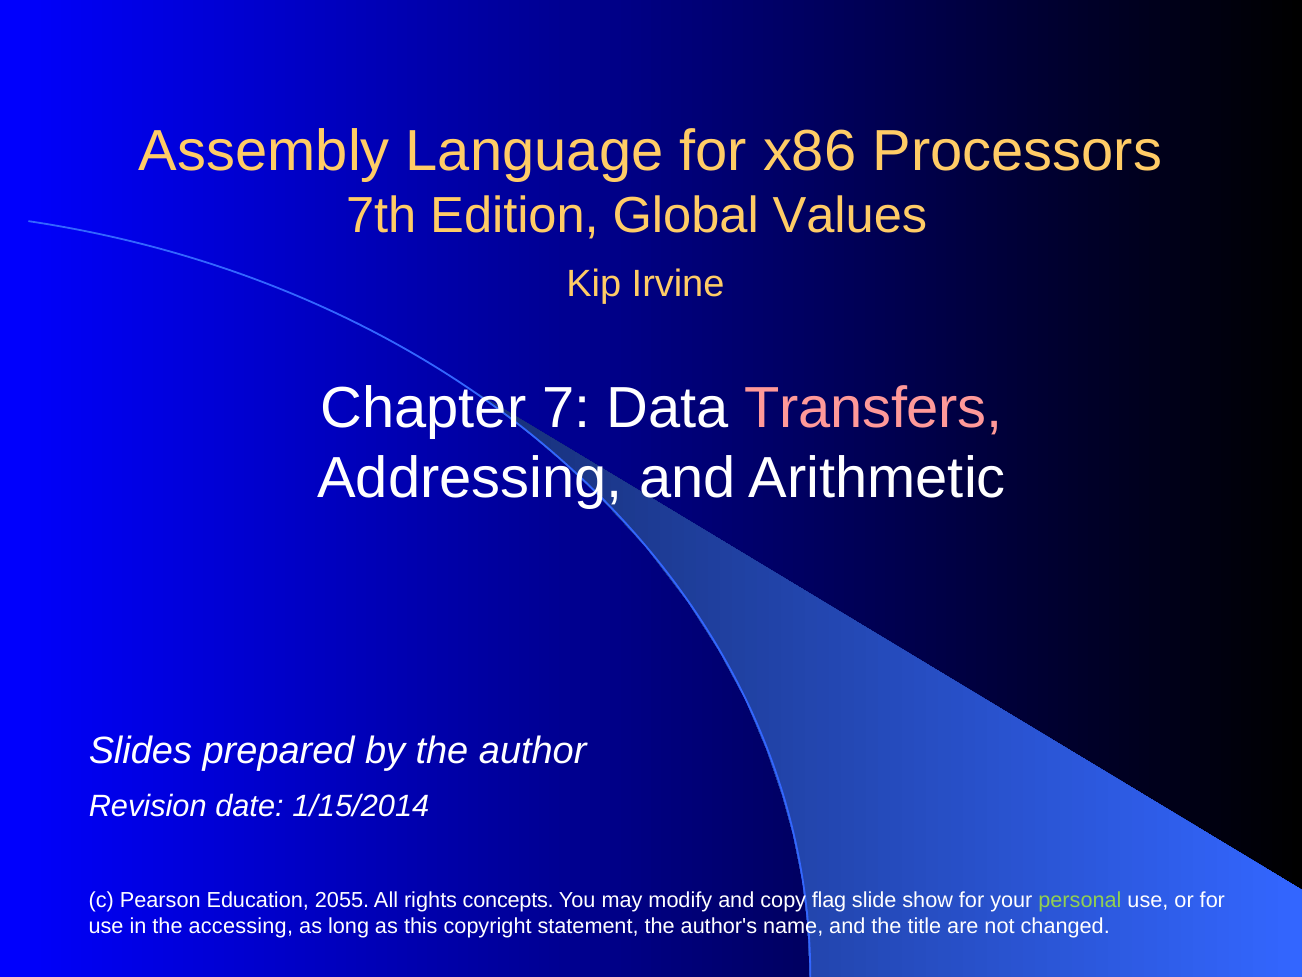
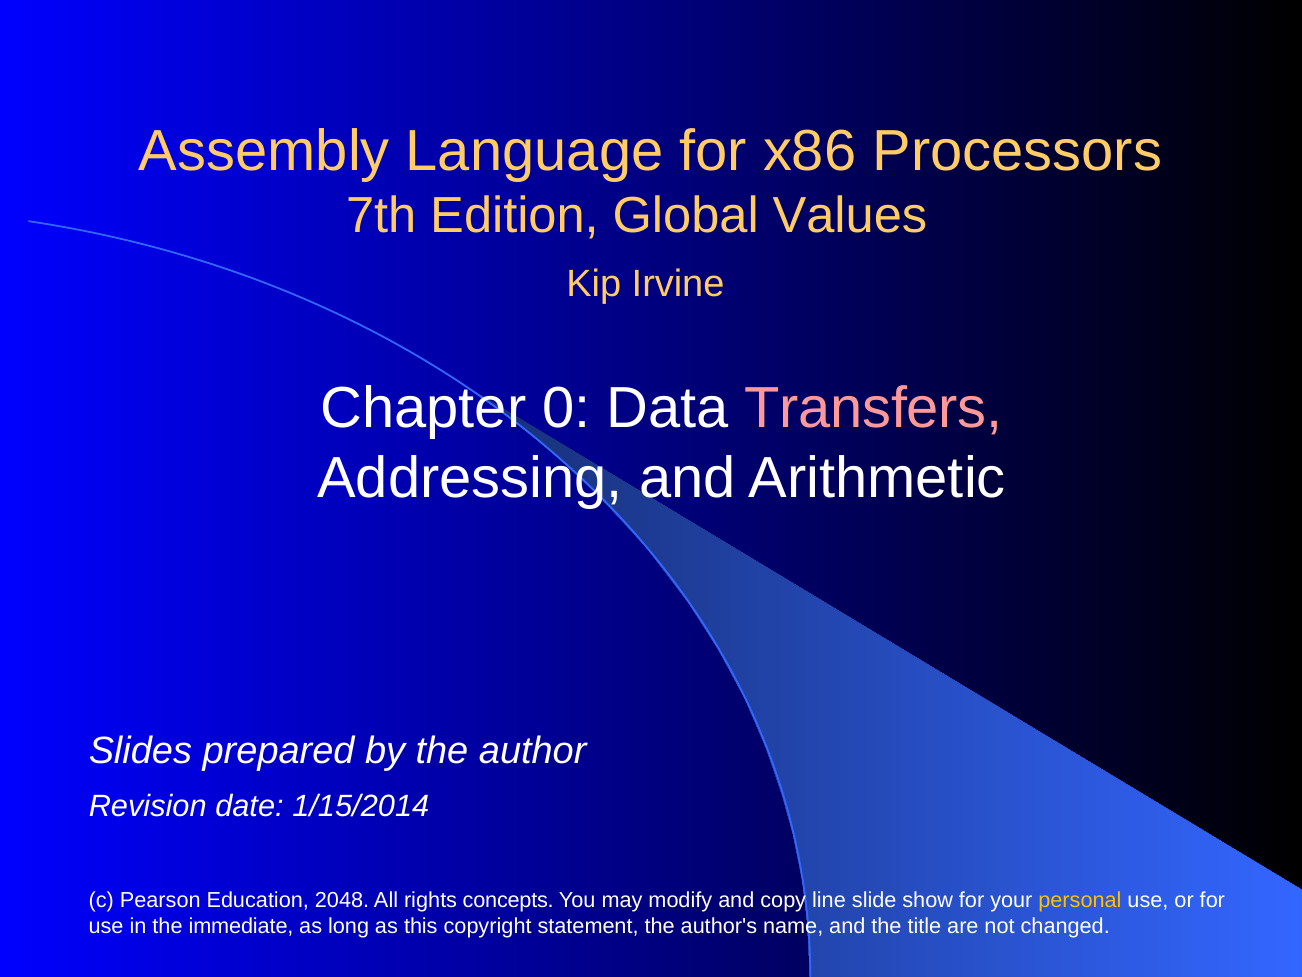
7: 7 -> 0 (567, 409)
2055: 2055 -> 2048 (342, 900)
flag: flag -> line (829, 900)
personal colour: light green -> yellow (1080, 900)
accessing: accessing -> immediate (241, 926)
